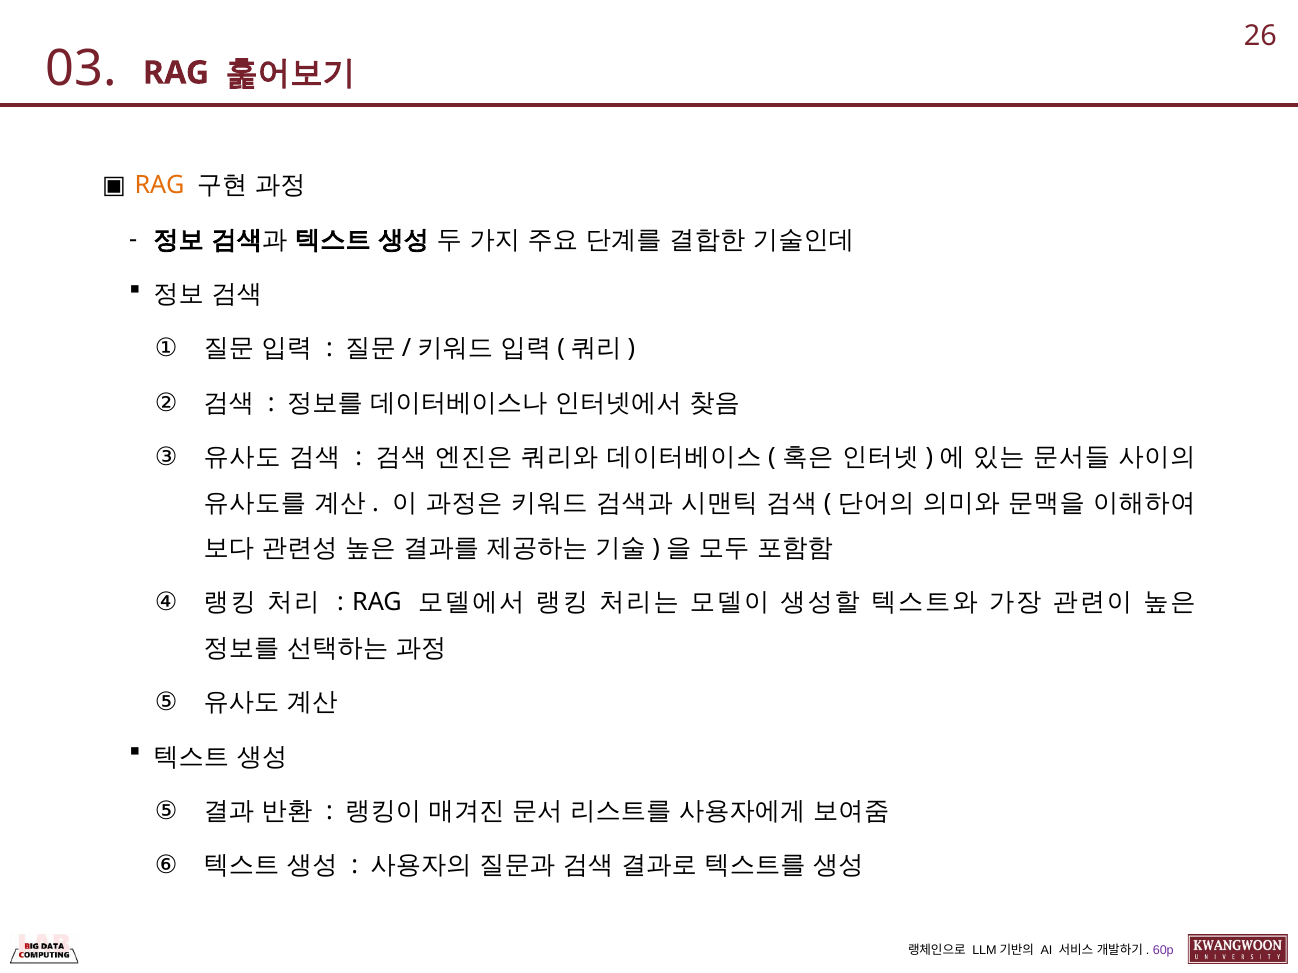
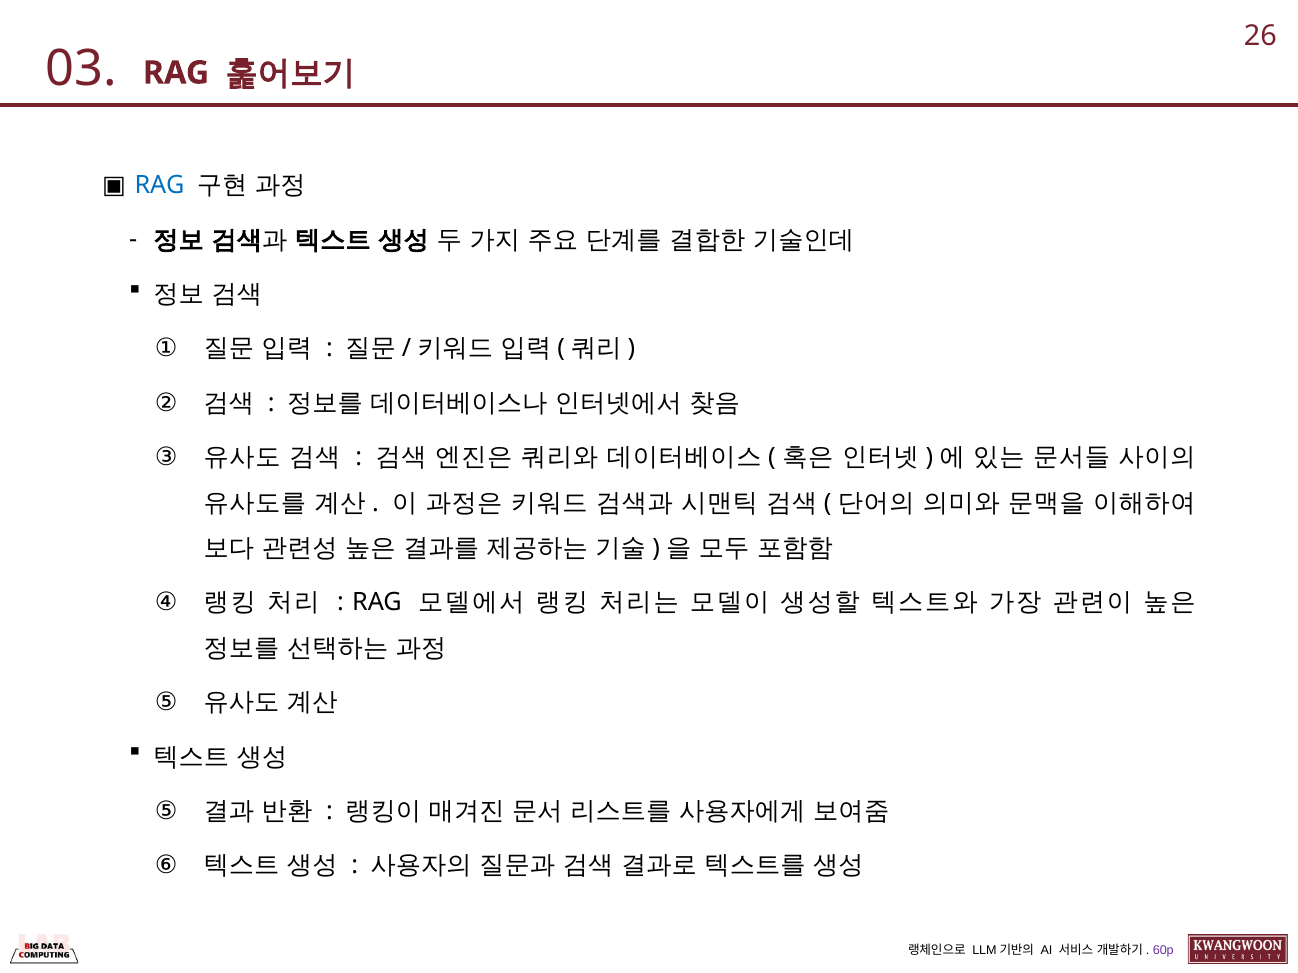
RAG colour: orange -> blue (160, 185)
